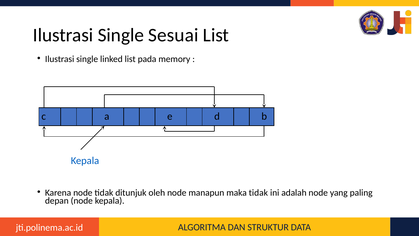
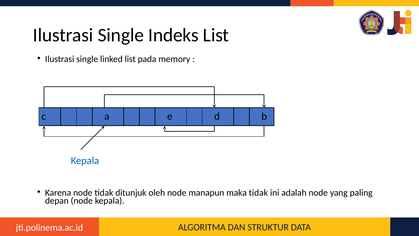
Sesuai: Sesuai -> Indeks (173, 35)
